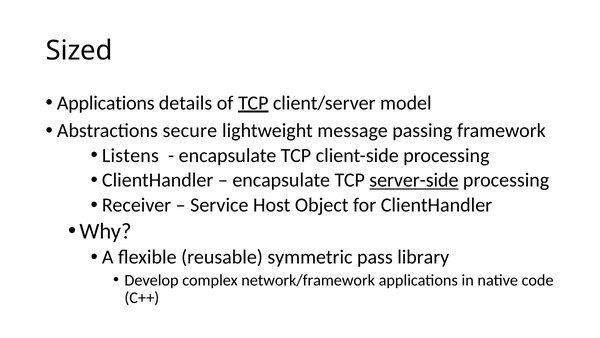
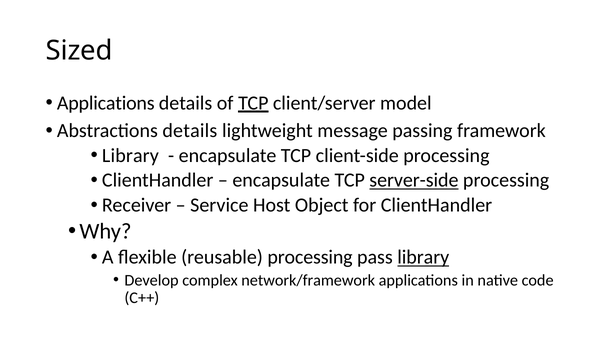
Abstractions secure: secure -> details (190, 131)
Listens: Listens -> Library (130, 155)
reusable symmetric: symmetric -> processing (310, 257)
library underline: none -> present (423, 257)
